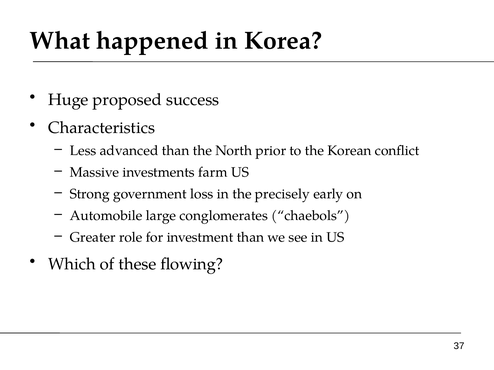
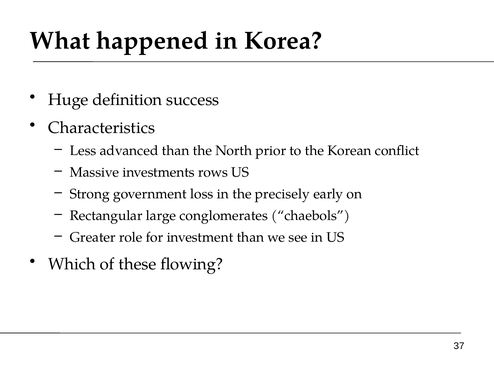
proposed: proposed -> definition (127, 100)
farm: farm -> rows (213, 173)
Automobile: Automobile -> Rectangular (106, 216)
